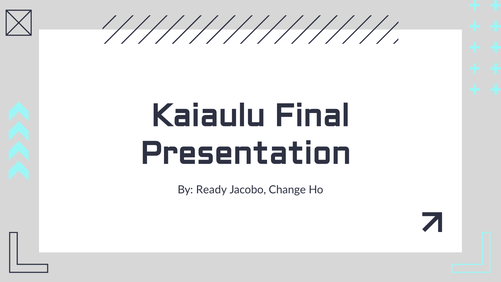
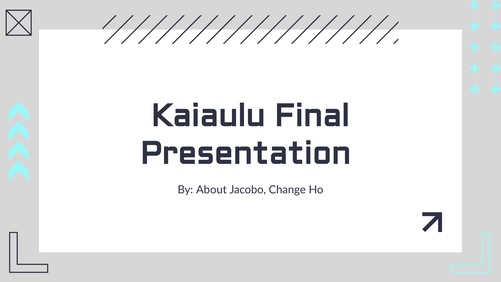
Ready: Ready -> About (211, 190)
